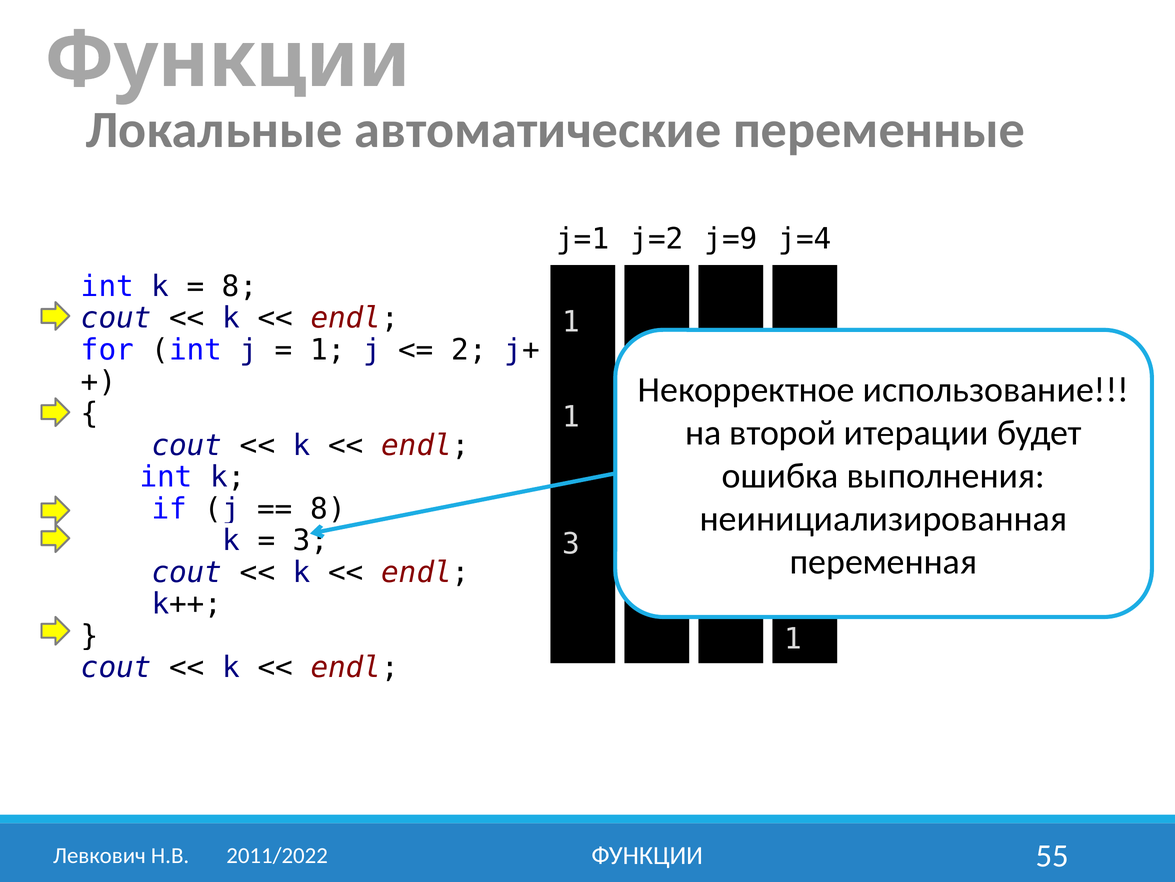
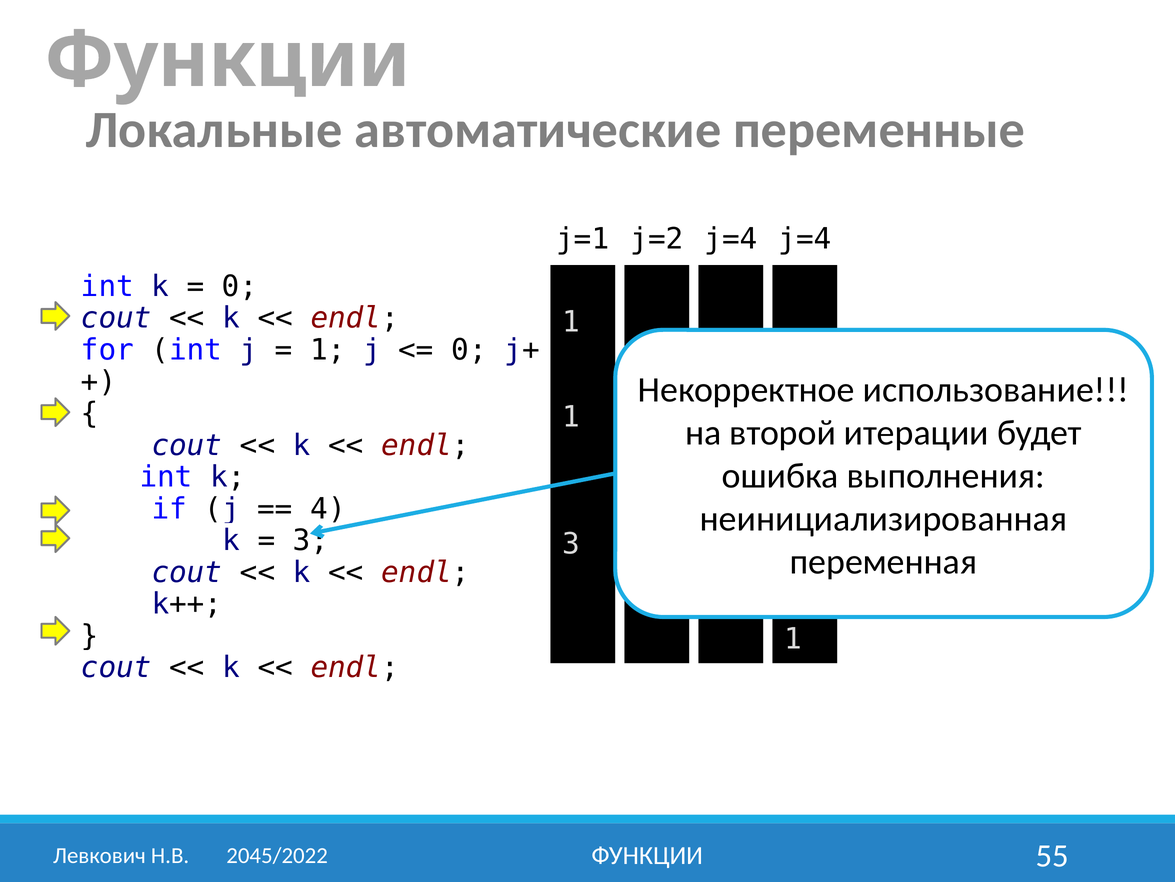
j=2 j=9: j=9 -> j=4 (731, 239)
8: 8 -> 0 (240, 286)
2: 2 -> 0 (469, 350)
8: 8 -> 4 (328, 508)
2011/2022: 2011/2022 -> 2045/2022 (277, 855)
